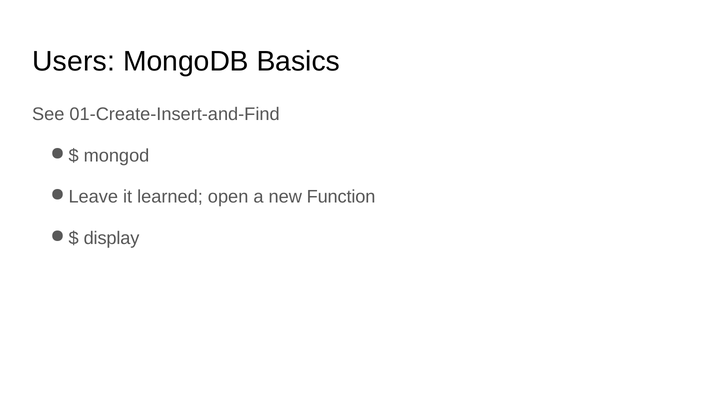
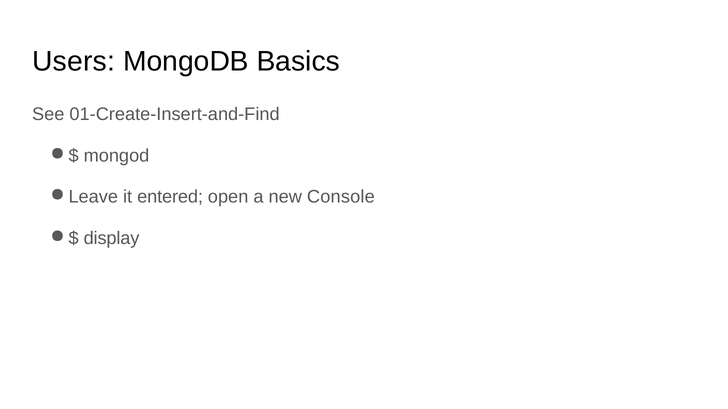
learned: learned -> entered (170, 197)
Function: Function -> Console (341, 197)
